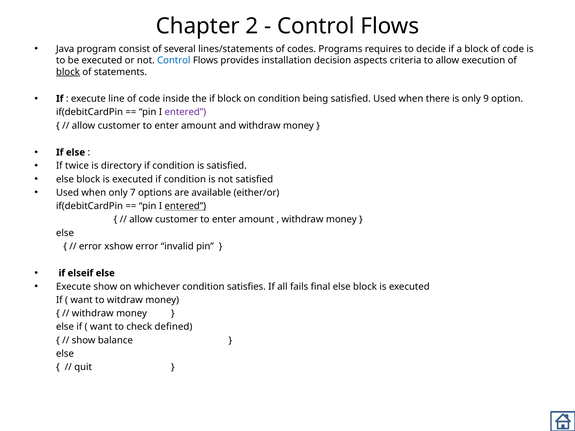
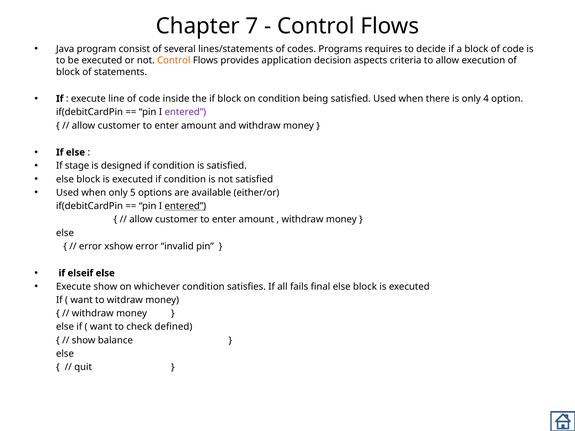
2: 2 -> 7 (252, 26)
Control colour: blue -> orange (174, 60)
installation: installation -> application (286, 60)
block underline: present -> none (68, 72)
9: 9 -> 4 (486, 99)
twice: twice -> stage (77, 166)
directory: directory -> designed (121, 166)
7: 7 -> 5 (133, 193)
